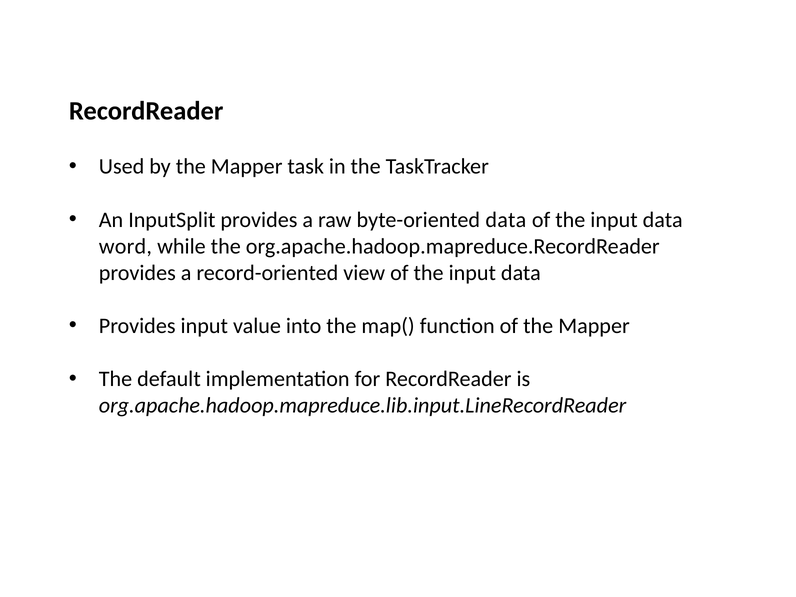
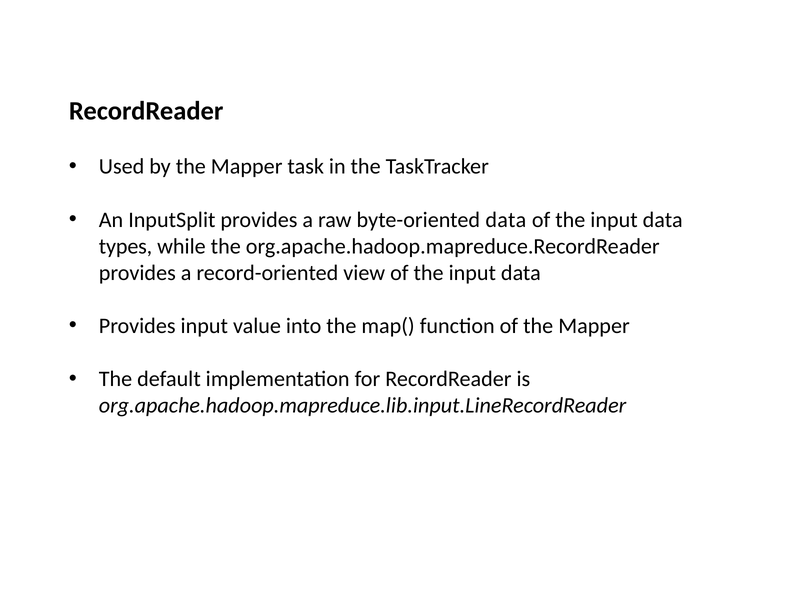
word: word -> types (126, 246)
